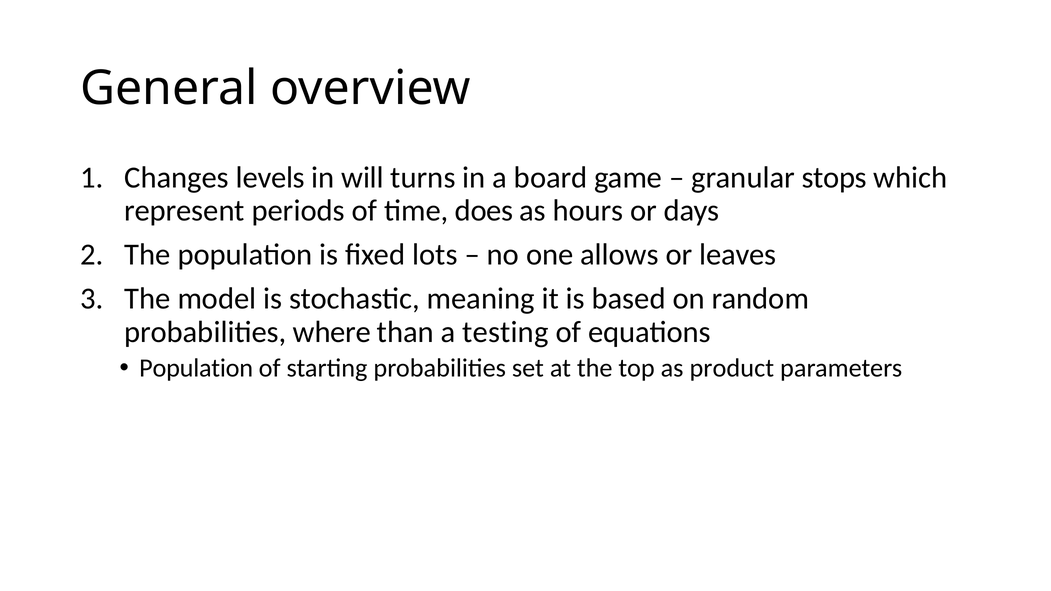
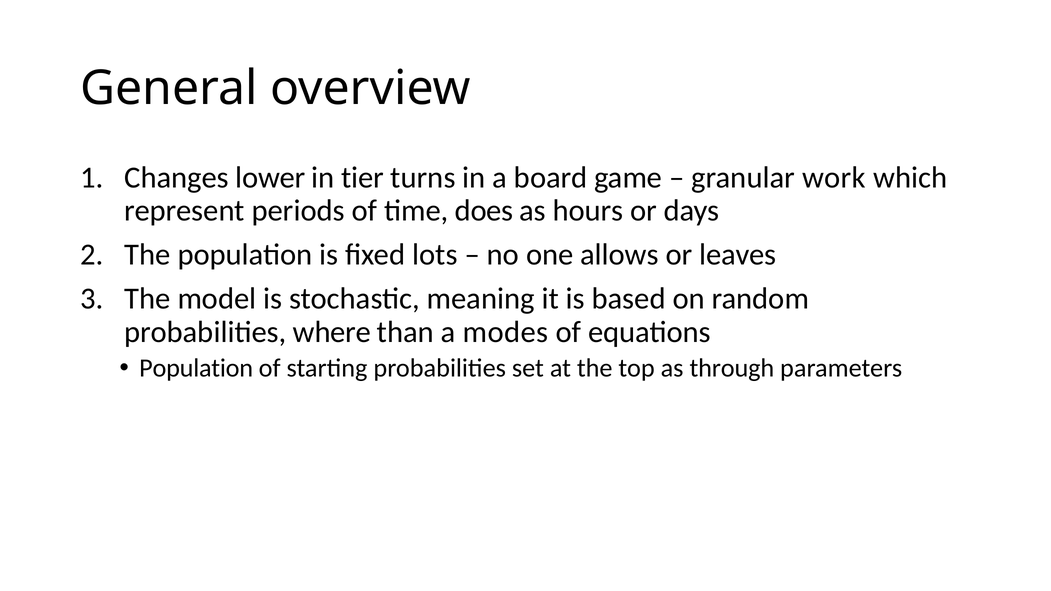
levels: levels -> lower (270, 178)
will: will -> tier (363, 178)
stops: stops -> work (834, 178)
testing: testing -> modes (505, 332)
product: product -> through (732, 368)
